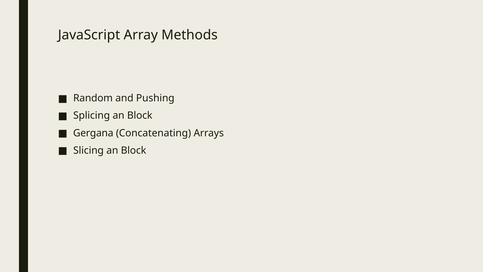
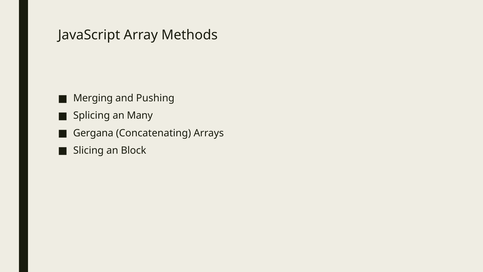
Random: Random -> Merging (93, 98)
Splicing an Block: Block -> Many (140, 116)
